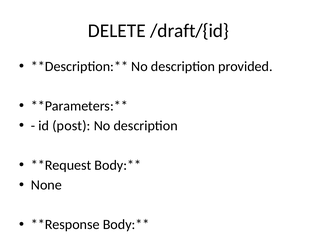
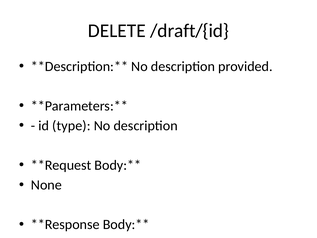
post: post -> type (71, 126)
